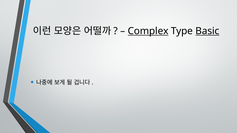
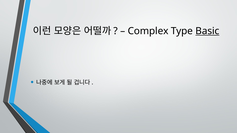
Complex underline: present -> none (148, 31)
